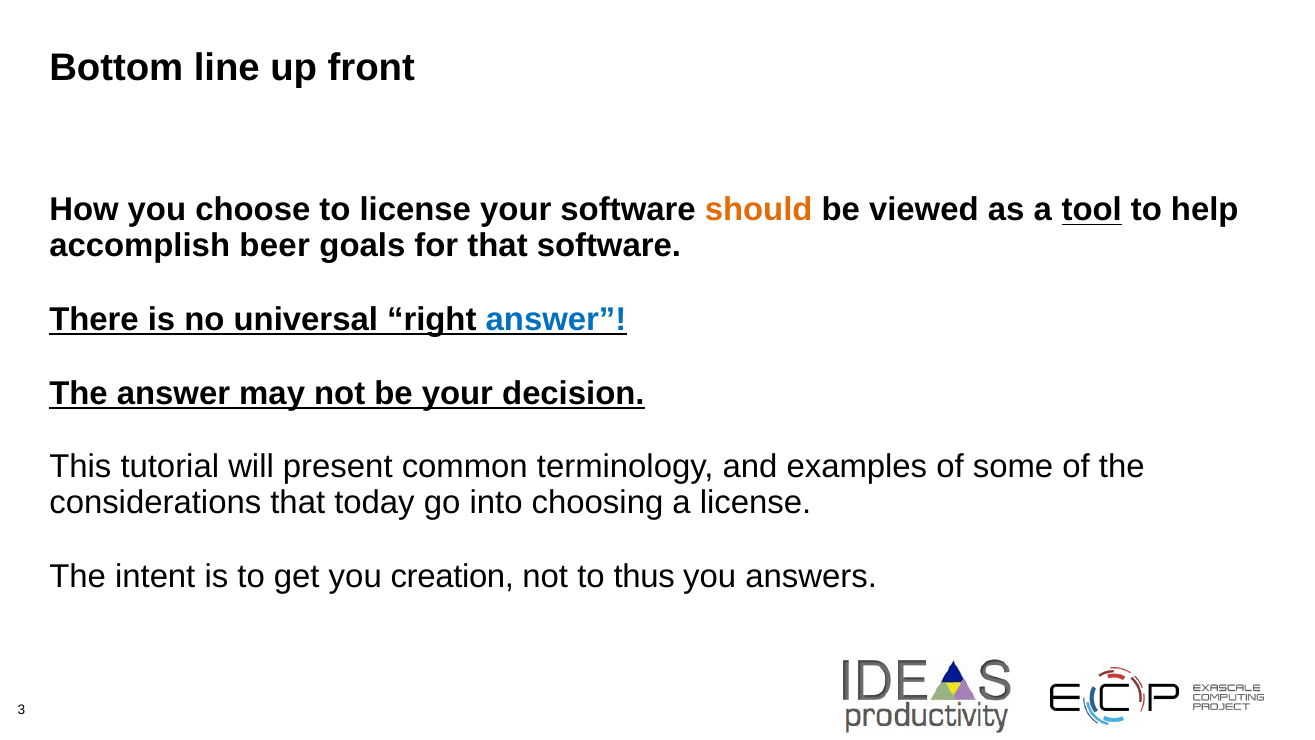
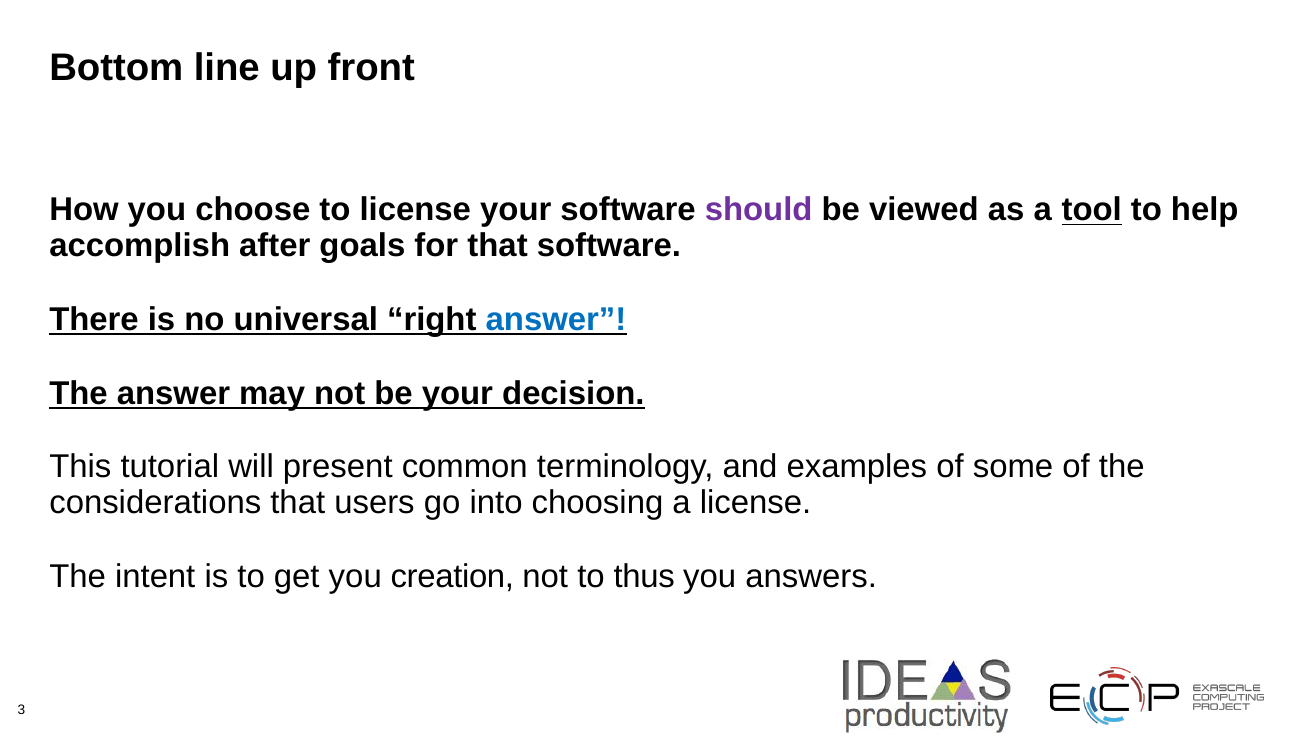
should colour: orange -> purple (759, 210)
beer: beer -> after (275, 245)
today: today -> users (375, 503)
